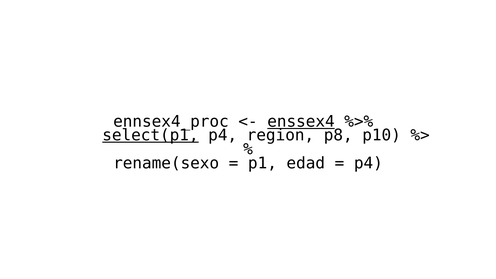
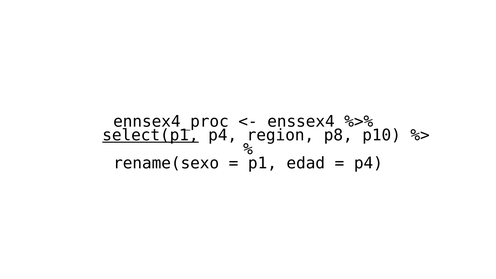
enssex4 underline: present -> none (301, 122)
